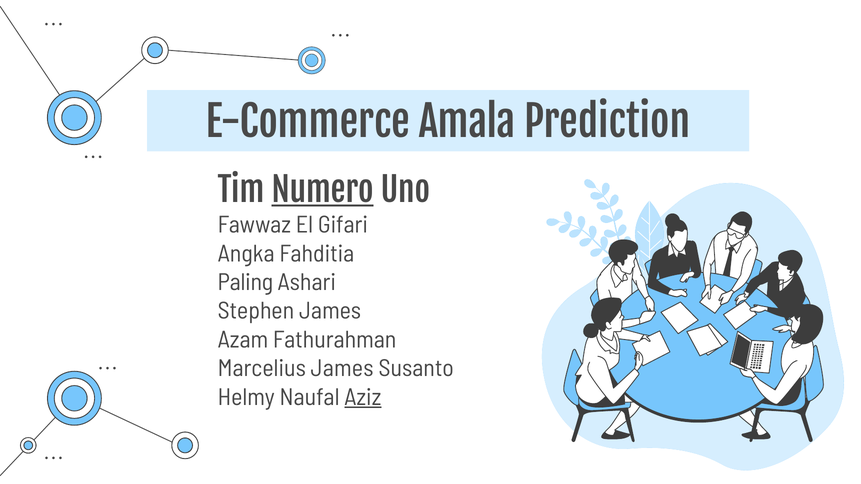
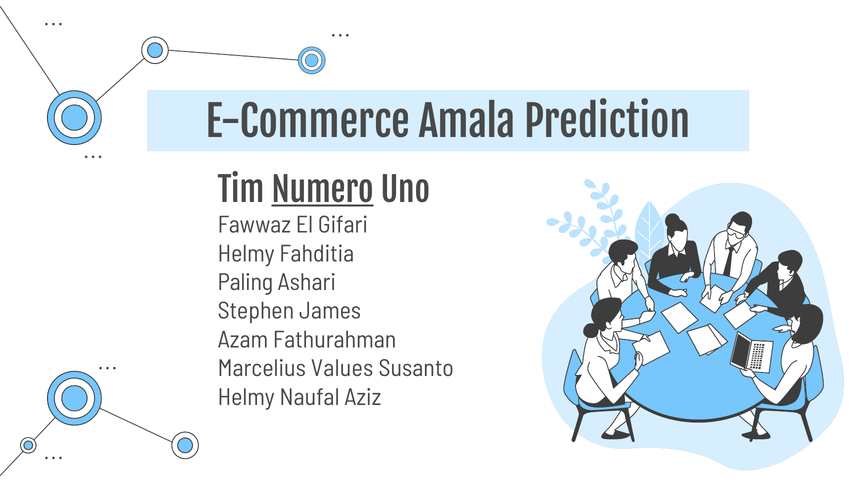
Angka: Angka -> Helmy (246, 254)
Marcelius James: James -> Values (342, 369)
Aziz underline: present -> none (363, 397)
